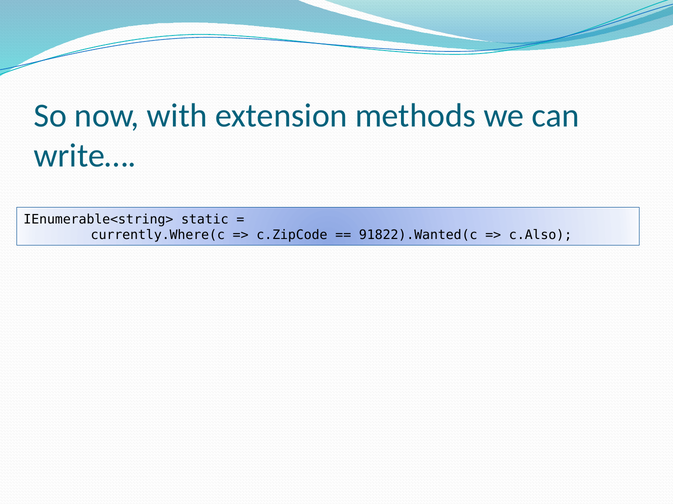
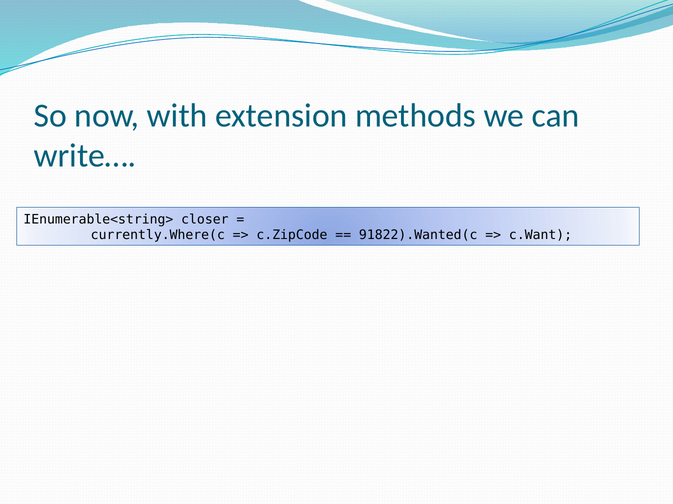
static: static -> closer (205, 220)
c.Also: c.Also -> c.Want (541, 235)
